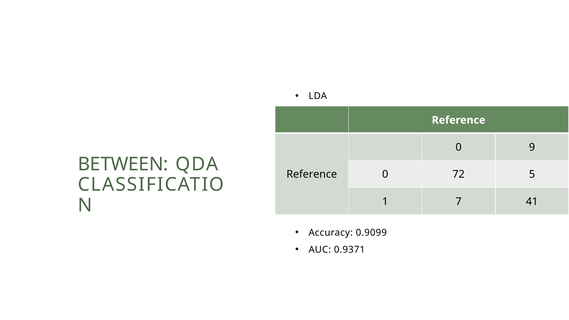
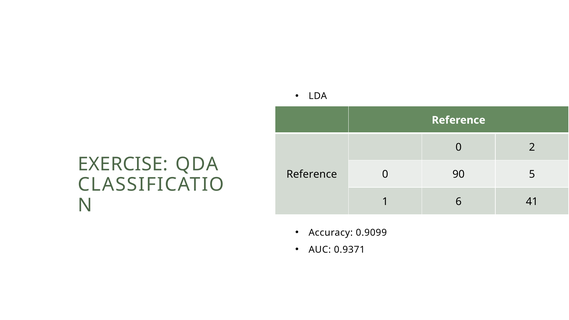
9: 9 -> 2 (532, 147)
BETWEEN: BETWEEN -> EXERCISE (123, 164)
72: 72 -> 90 (459, 174)
7: 7 -> 6 (459, 202)
